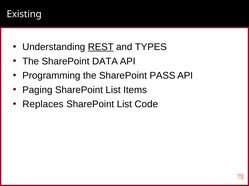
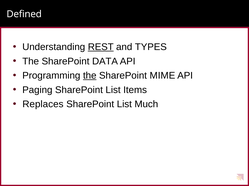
Existing: Existing -> Defined (24, 14)
the underline: none -> present (90, 76)
PASS: PASS -> MIME (162, 76)
Code: Code -> Much (146, 105)
